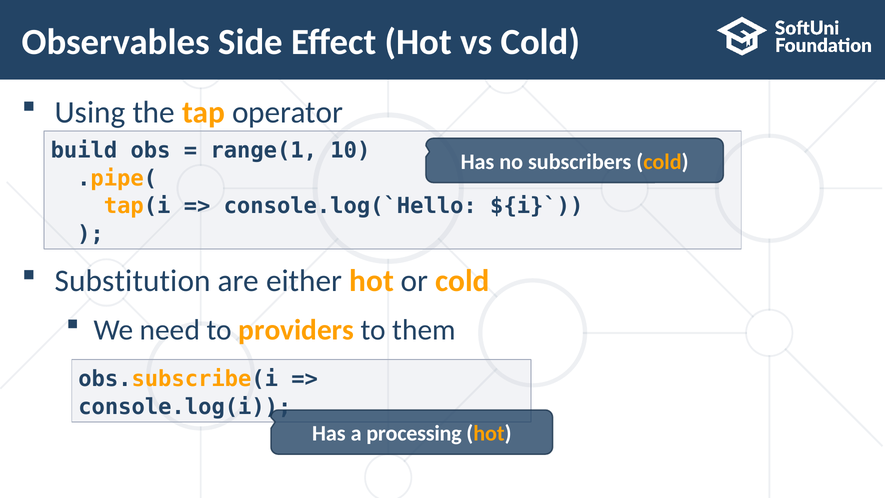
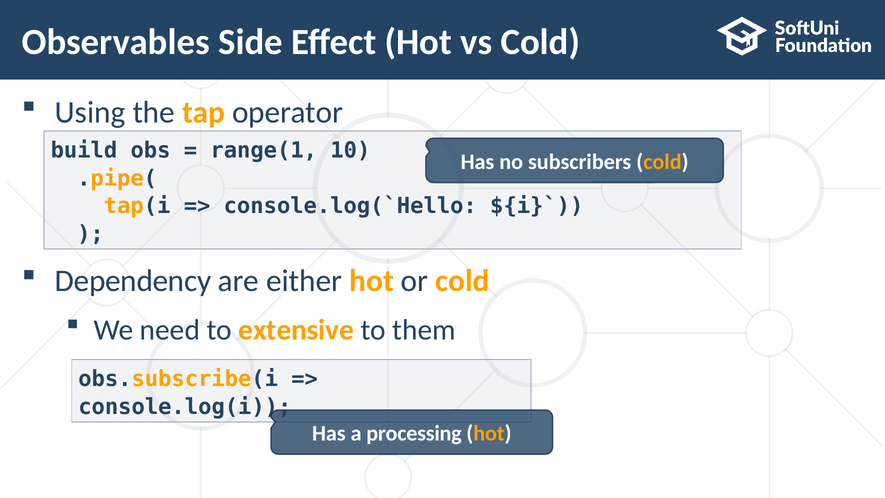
Substitution: Substitution -> Dependency (133, 281)
providers: providers -> extensive (296, 330)
